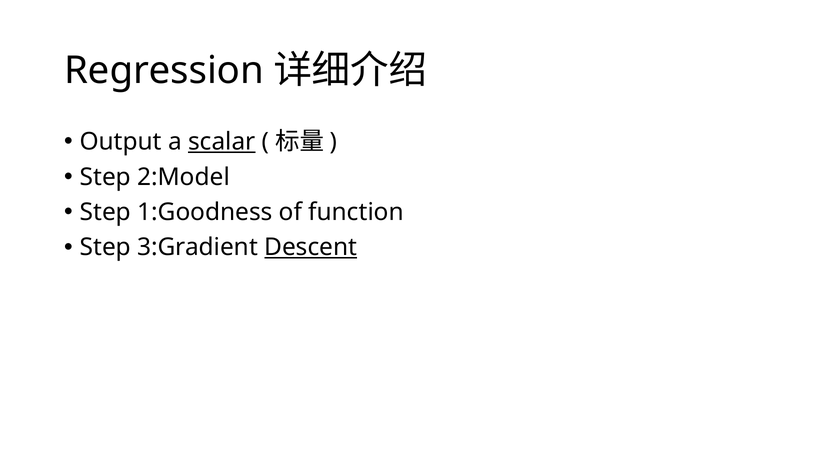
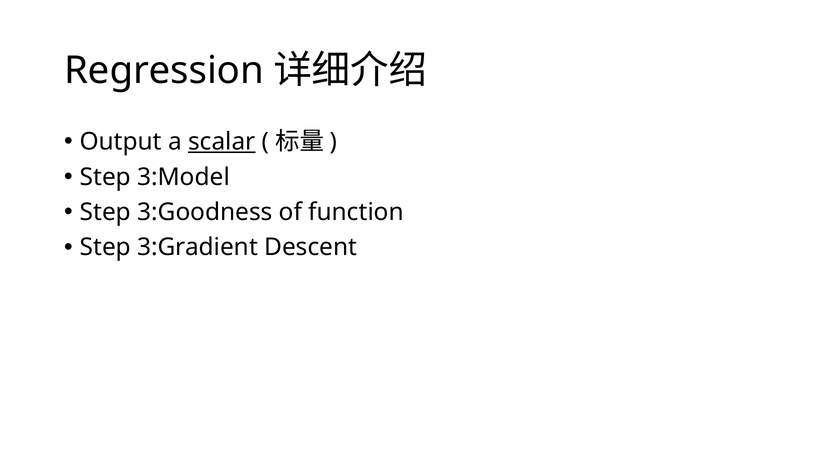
2:Model: 2:Model -> 3:Model (184, 177)
1:Goodness: 1:Goodness -> 3:Goodness (205, 212)
Descent underline: present -> none (311, 248)
